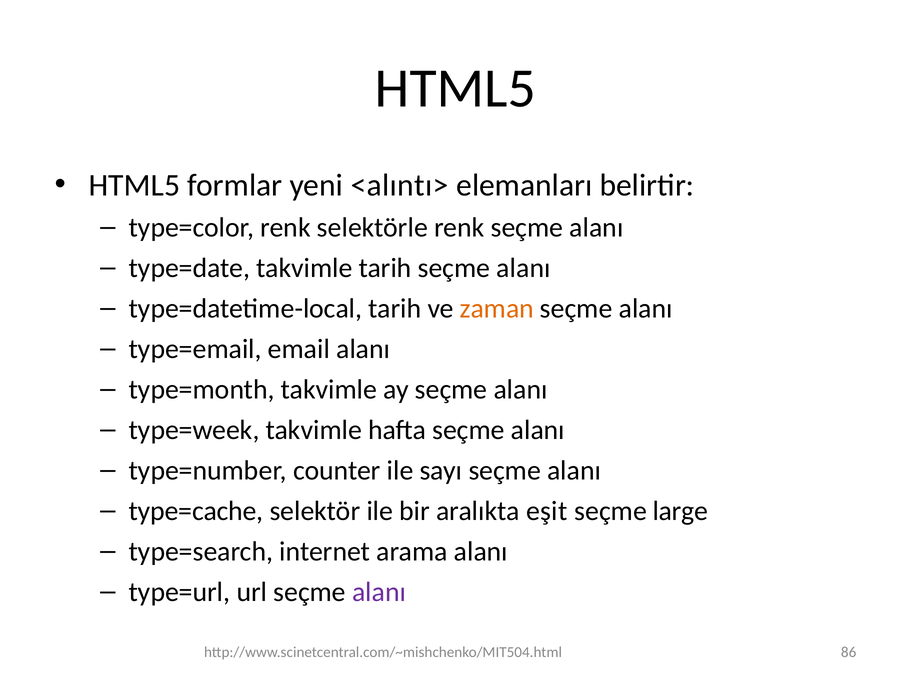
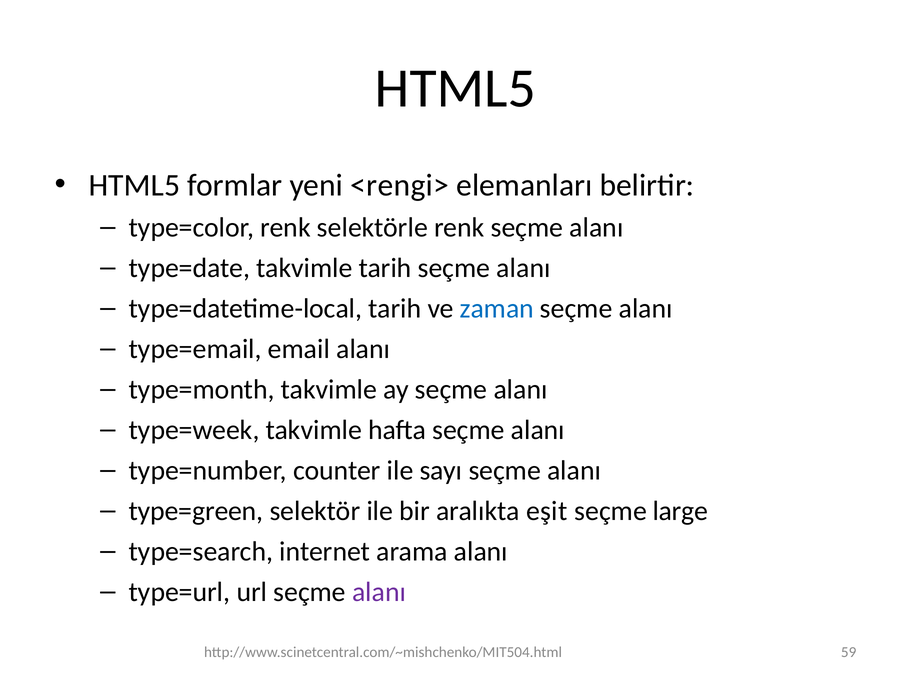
<alıntı>: <alıntı> -> <rengi> (400, 185)
zaman colour: orange -> blue (497, 309)
type=cache: type=cache -> type=green (196, 511)
86: 86 -> 59 (849, 652)
